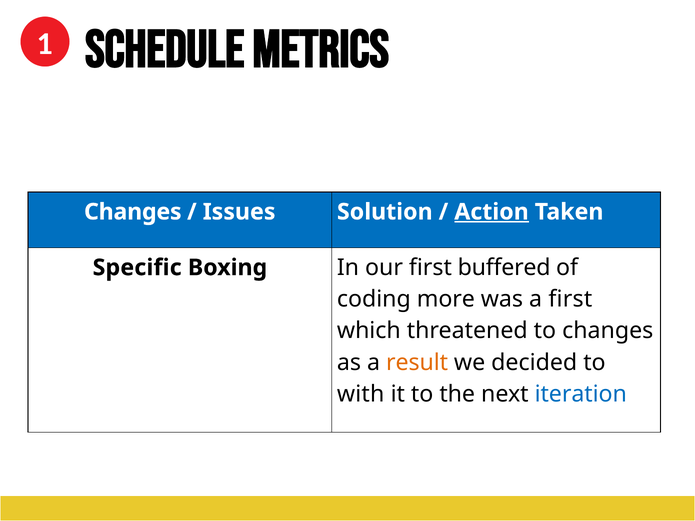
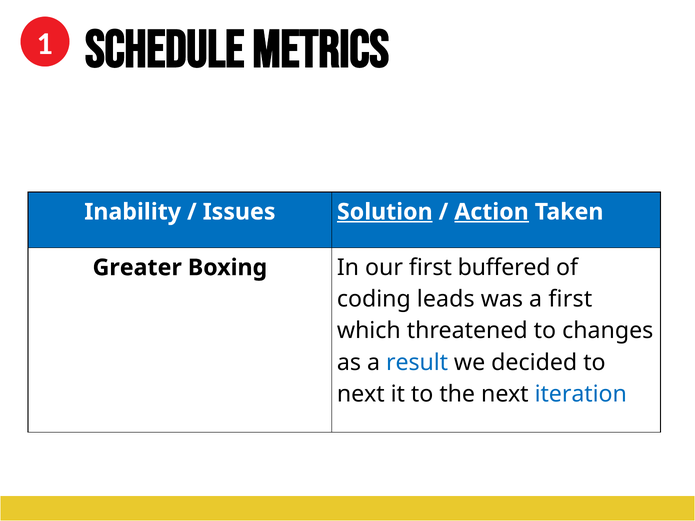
Changes: Changes -> Inability (133, 212)
Solution underline: none -> present (385, 212)
Specific: Specific -> Greater (137, 268)
more: more -> leads (446, 299)
result colour: orange -> blue (417, 363)
with: with -> next (361, 394)
